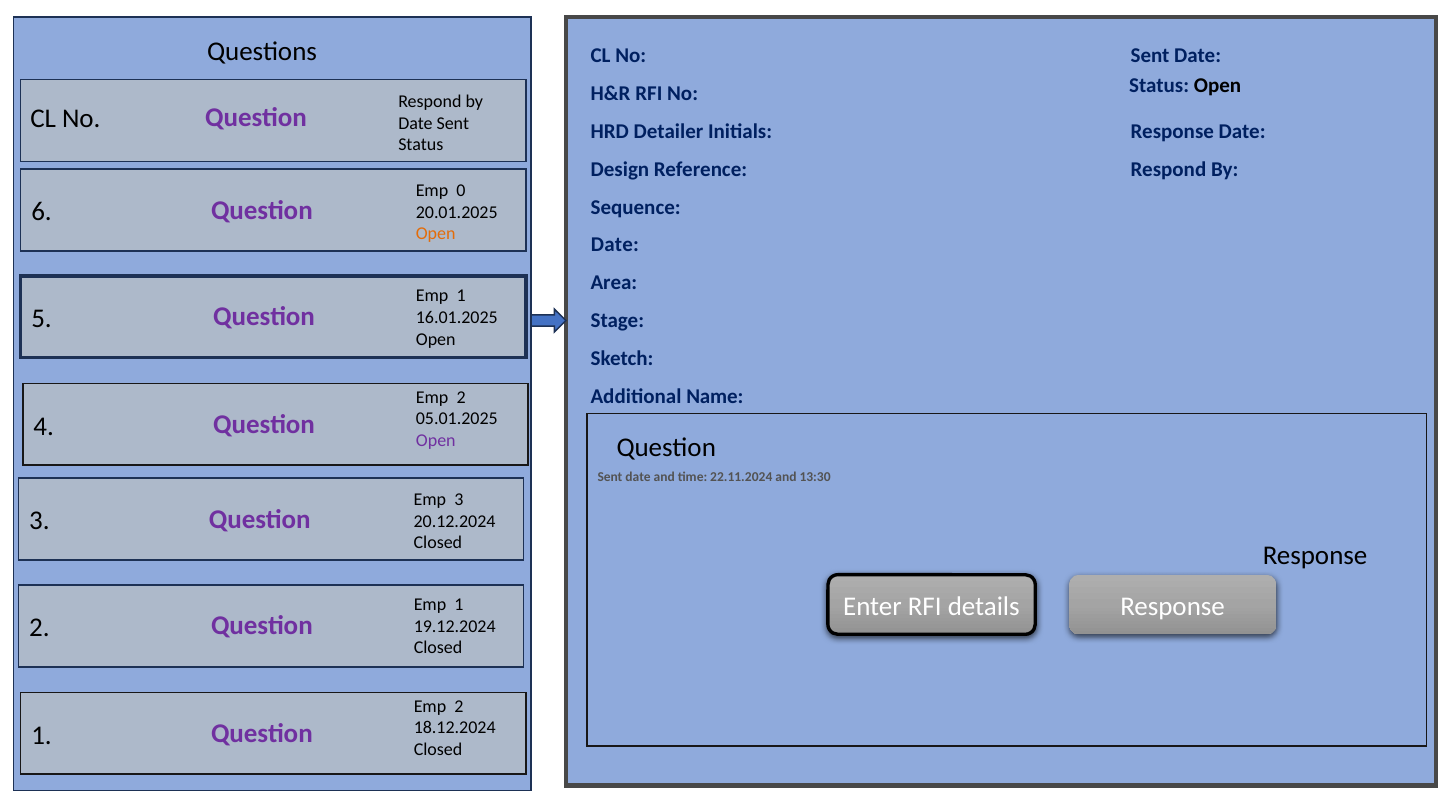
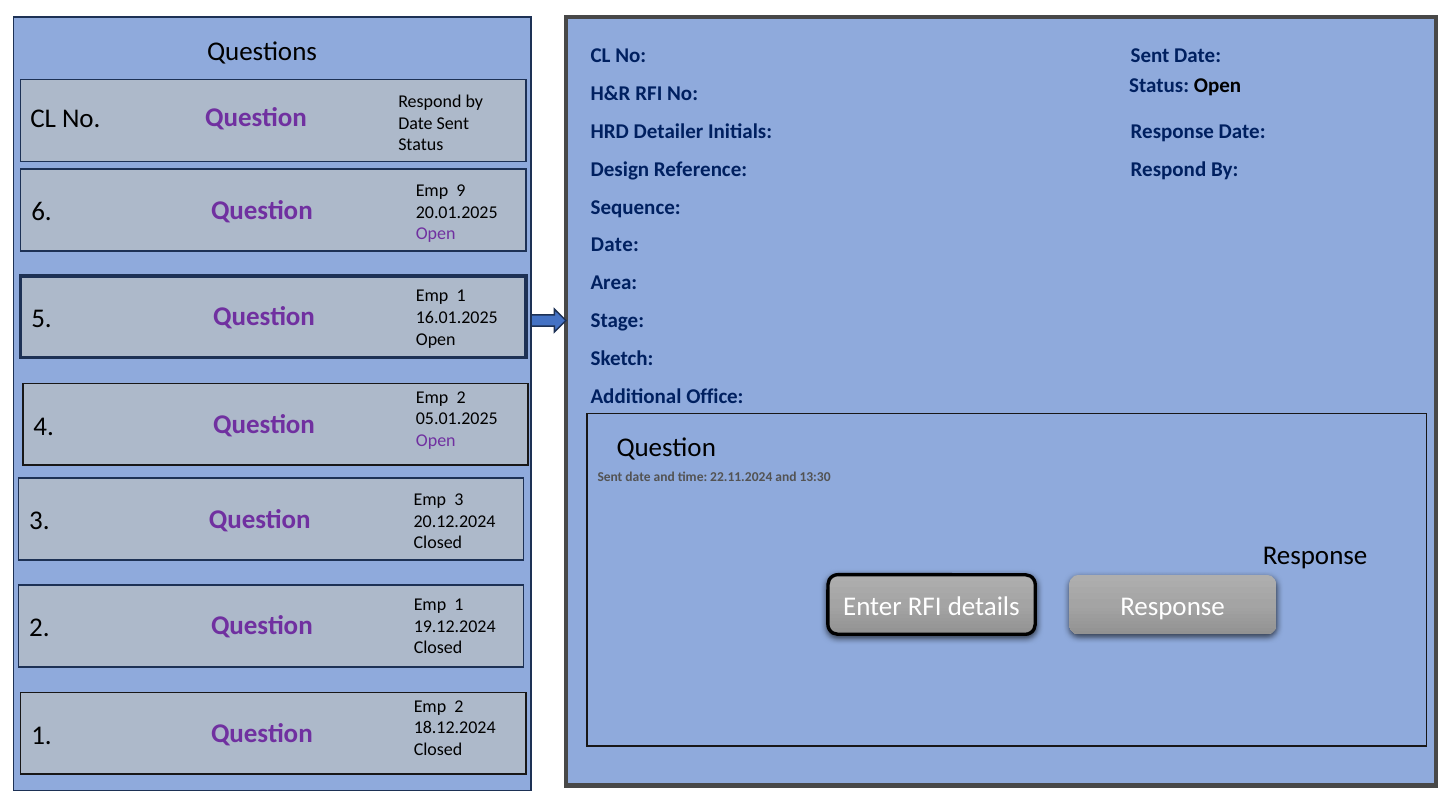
0: 0 -> 9 (461, 191)
Open colour: orange -> purple (436, 234)
Name: Name -> Office (715, 396)
